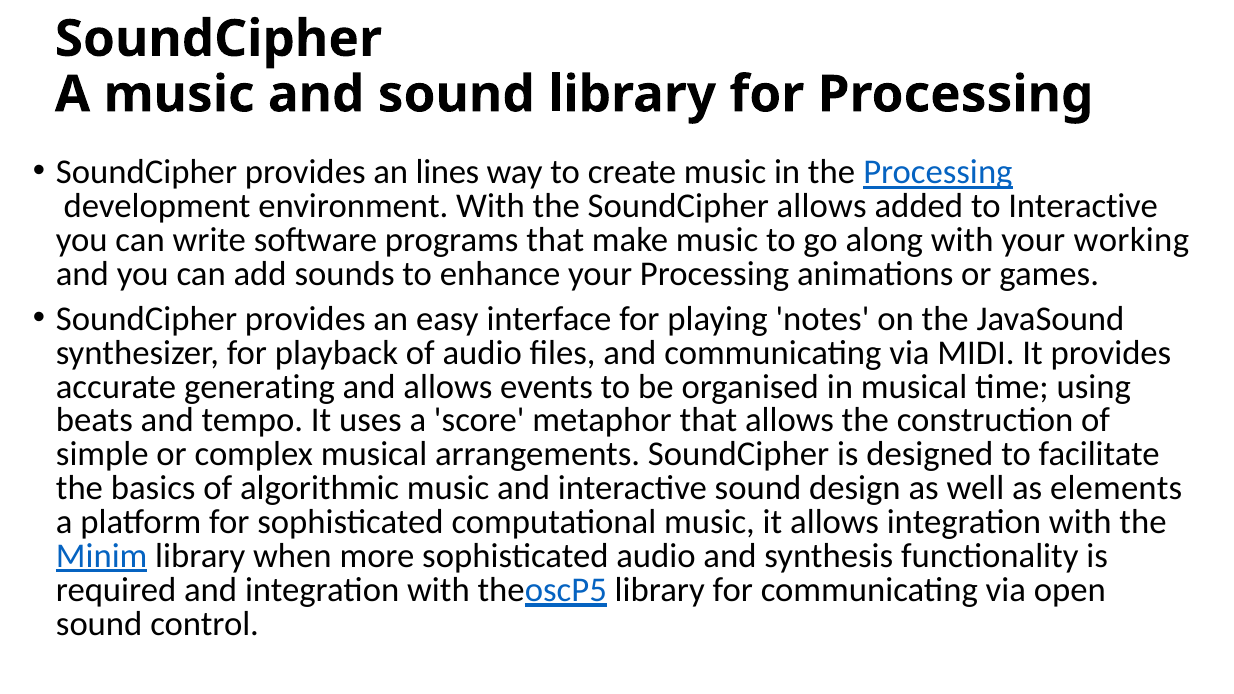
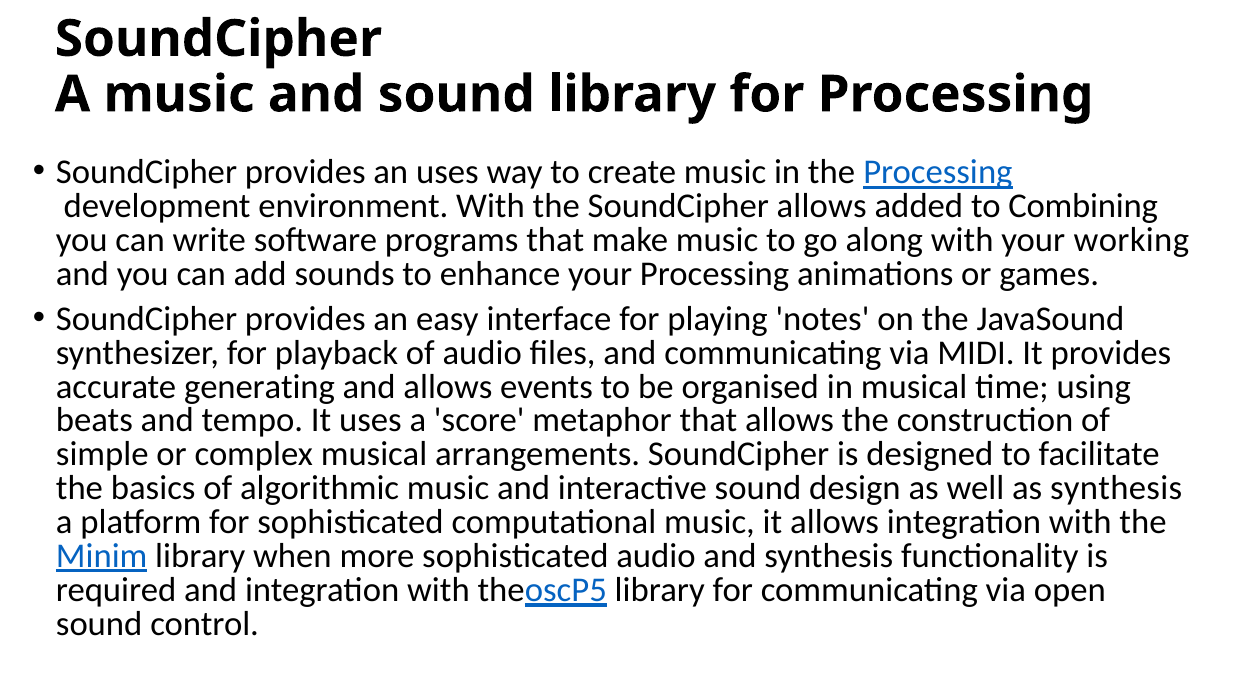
an lines: lines -> uses (447, 172)
to Interactive: Interactive -> Combining (1083, 206)
as elements: elements -> synthesis (1116, 488)
